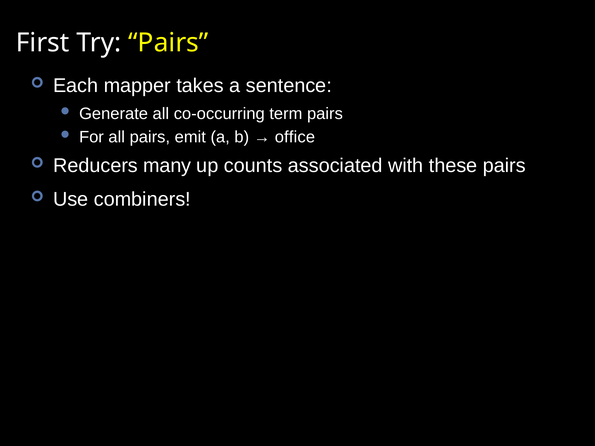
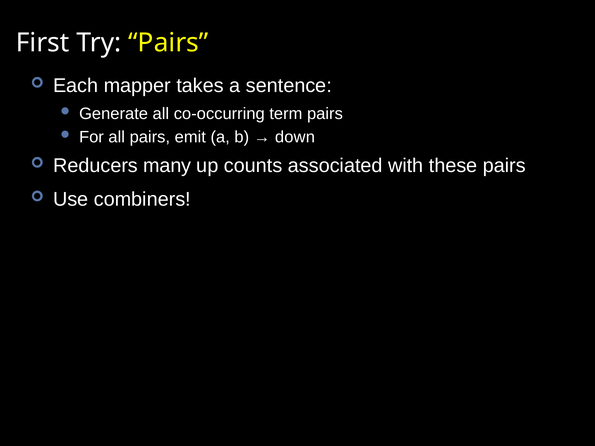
office: office -> down (295, 137)
